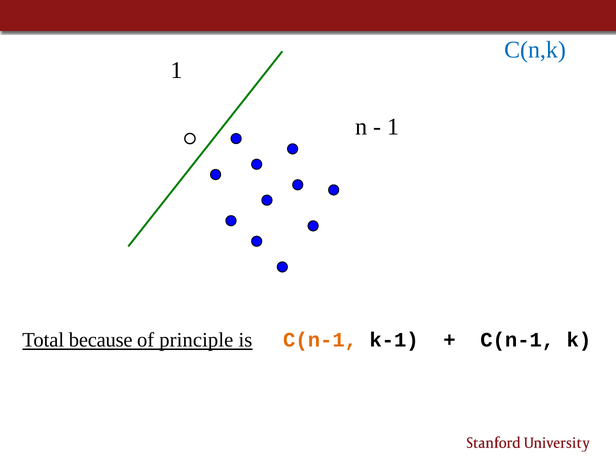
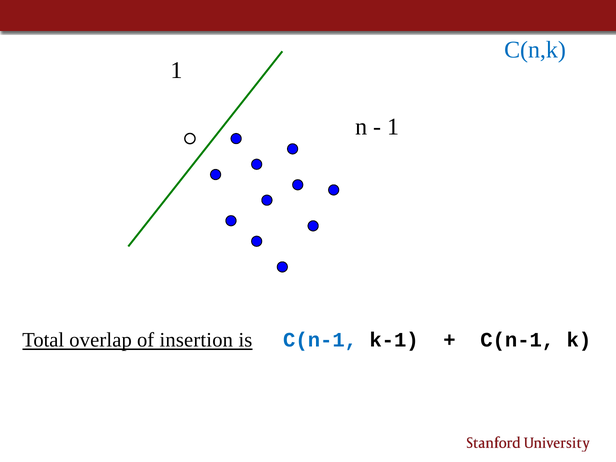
because: because -> overlap (101, 340)
principle: principle -> insertion (196, 340)
C(n-1 colour: orange -> blue (320, 340)
